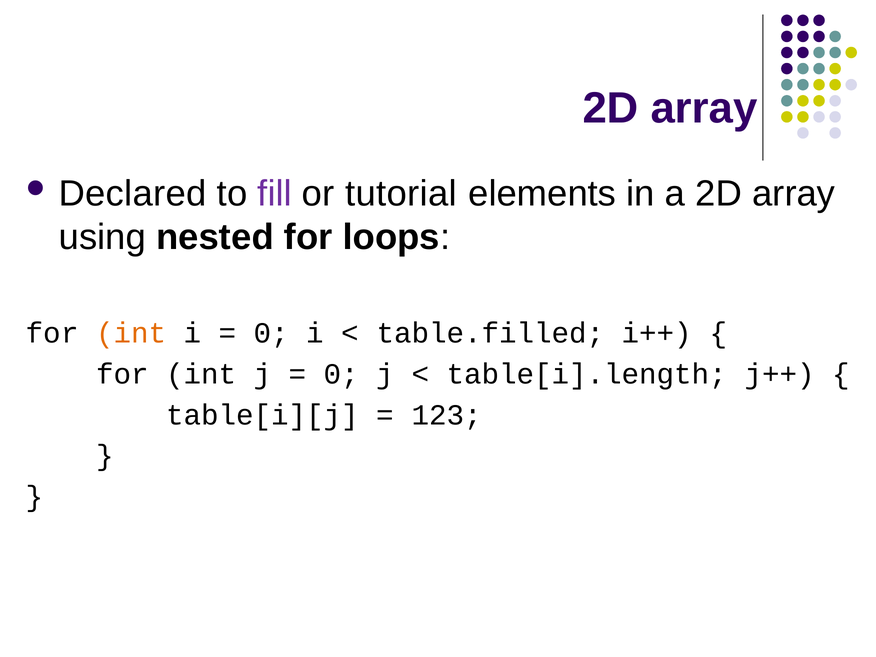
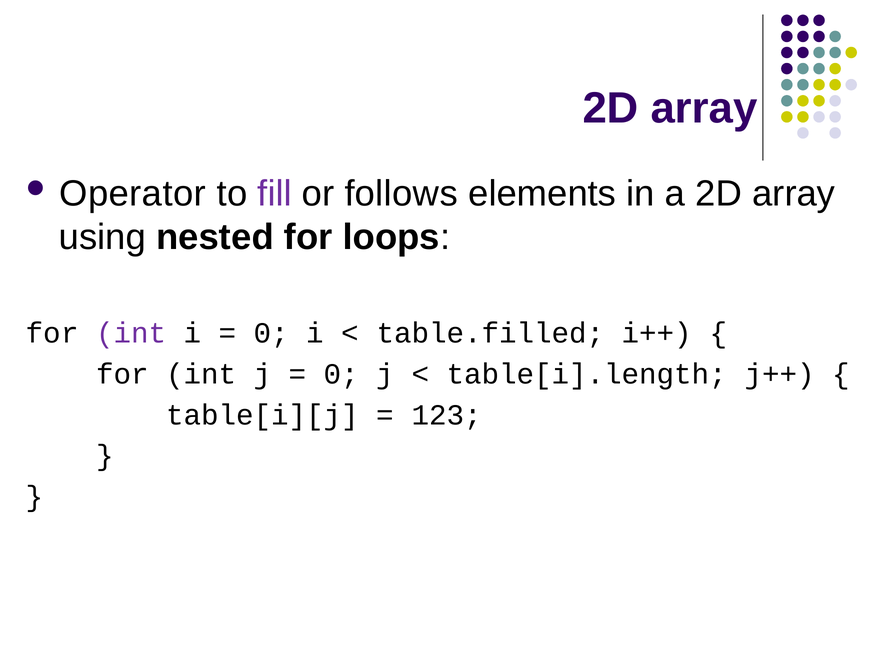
Declared: Declared -> Operator (133, 194)
tutorial: tutorial -> follows (401, 194)
int colour: orange -> purple (131, 333)
